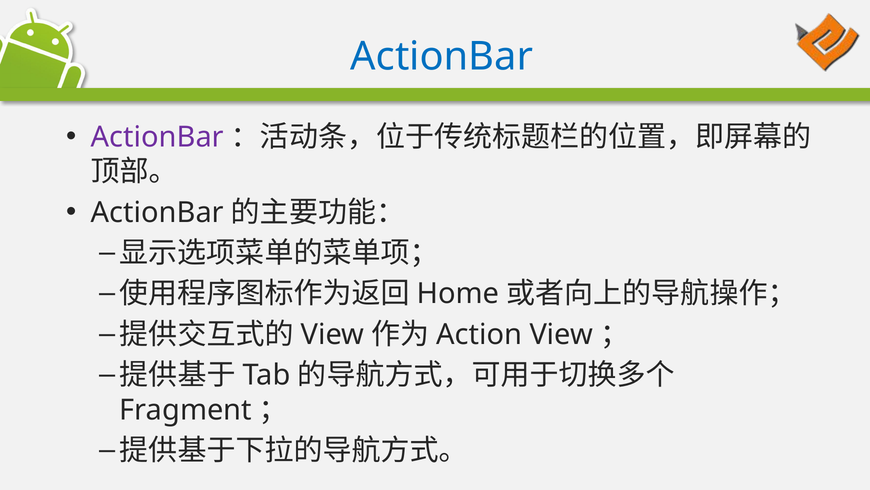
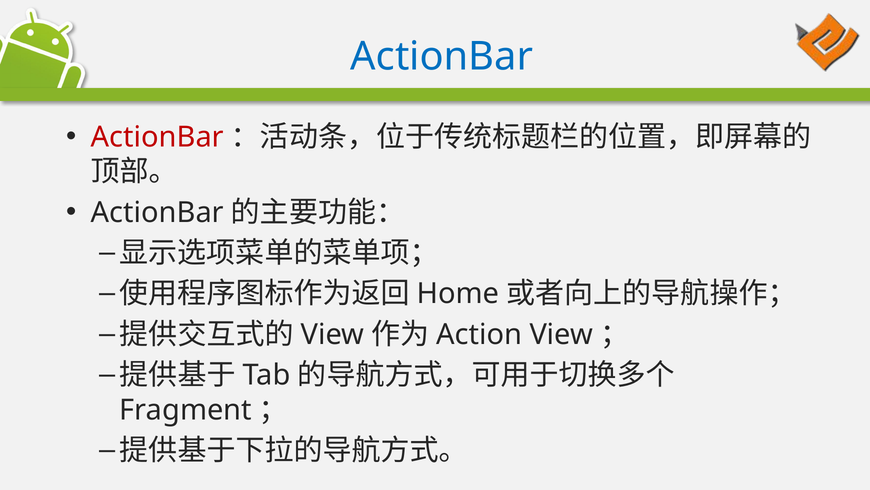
ActionBar colour: purple -> red (157, 137)
